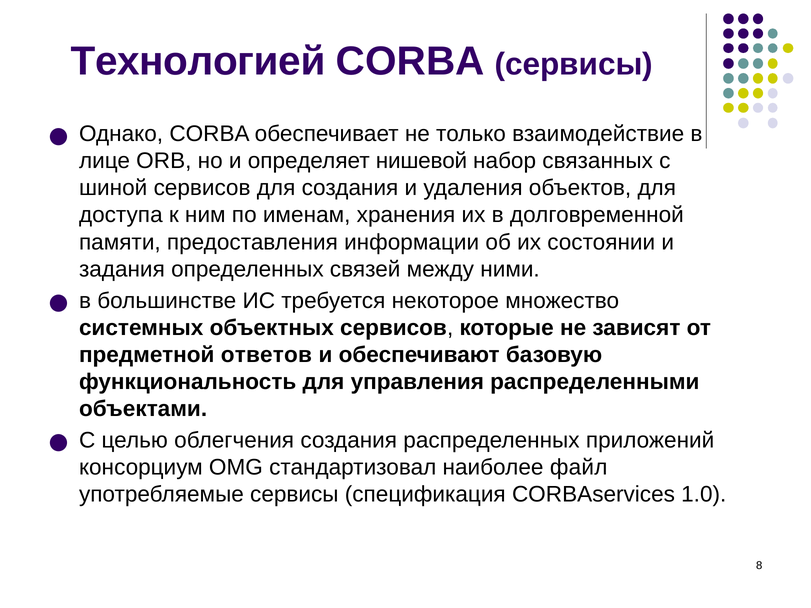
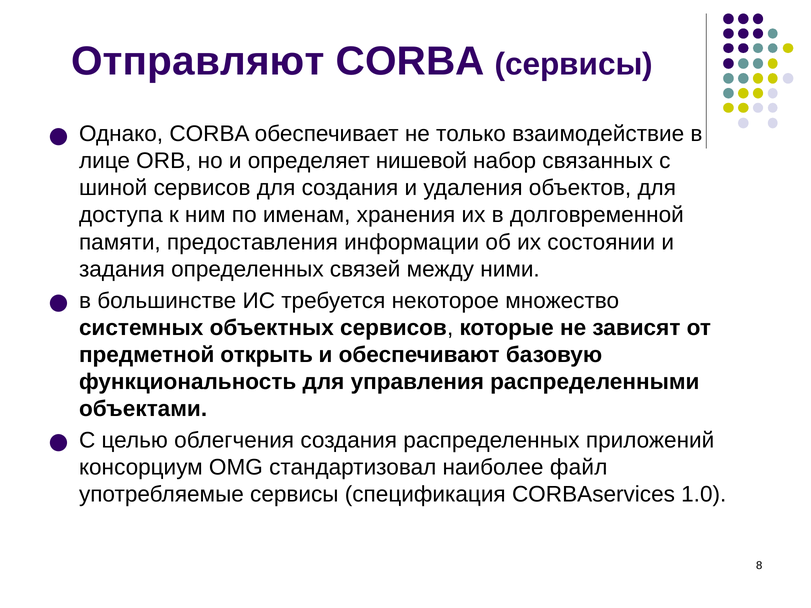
Технологией: Технологией -> Отправляют (198, 61)
ответов: ответов -> открыть (267, 355)
